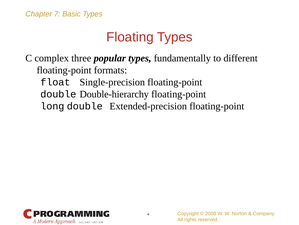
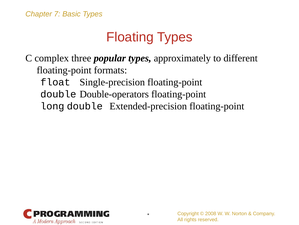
fundamentally: fundamentally -> approximately (182, 58)
Double-hierarchy: Double-hierarchy -> Double-operators (114, 94)
